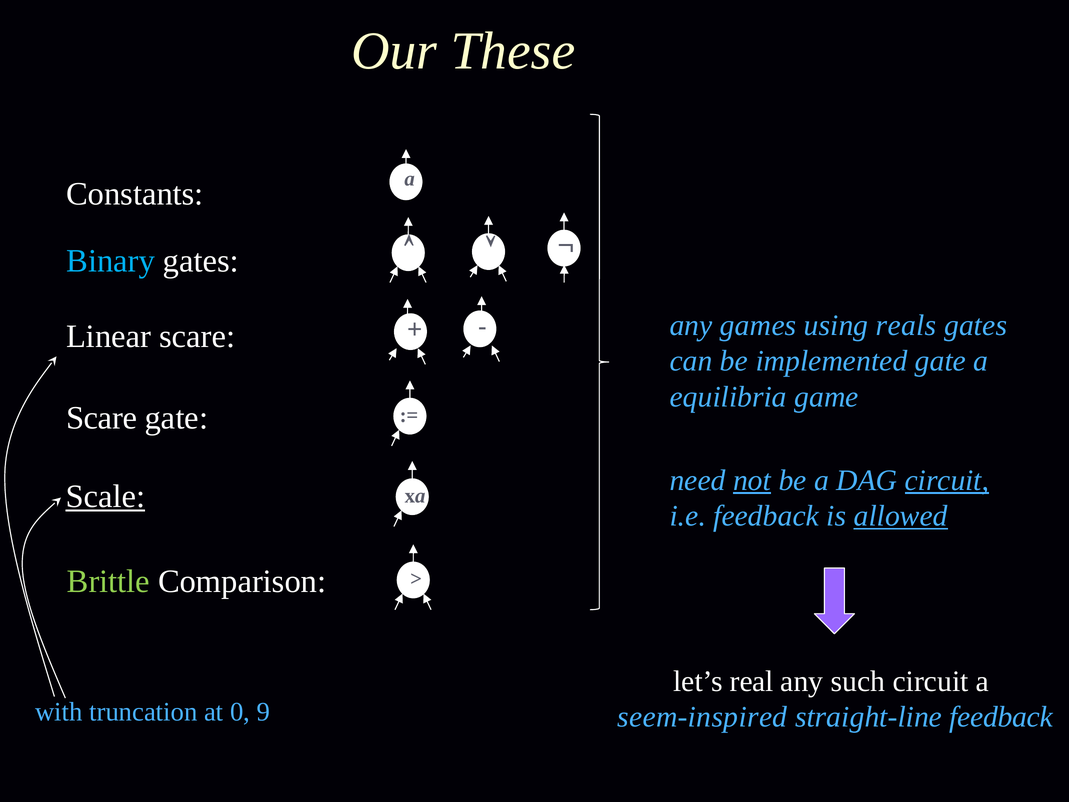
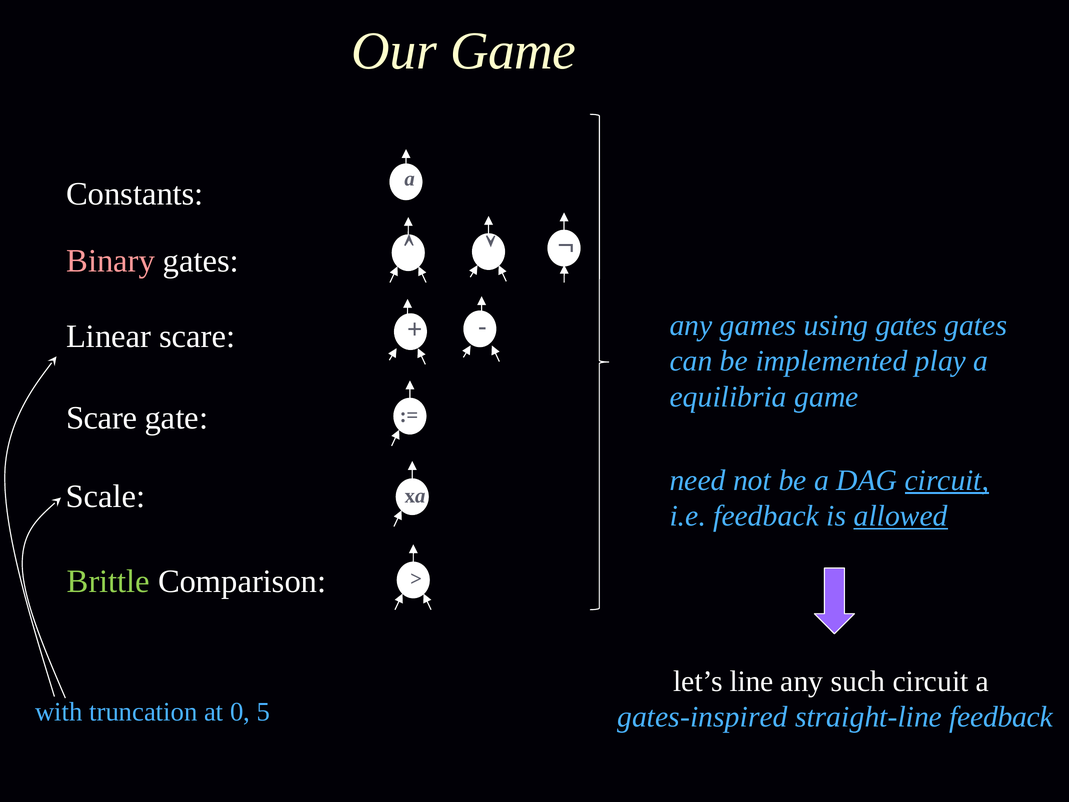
Our These: These -> Game (513, 51)
Binary colour: light blue -> pink (111, 261)
using reals: reals -> gates (906, 325)
implemented gate: gate -> play (940, 361)
not underline: present -> none (752, 480)
Scale underline: present -> none (105, 496)
real: real -> line (752, 681)
9: 9 -> 5 (263, 712)
seem-inspired: seem-inspired -> gates-inspired (702, 717)
